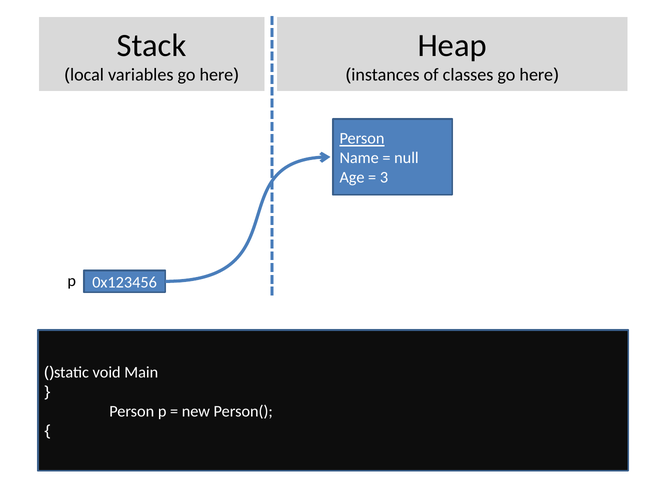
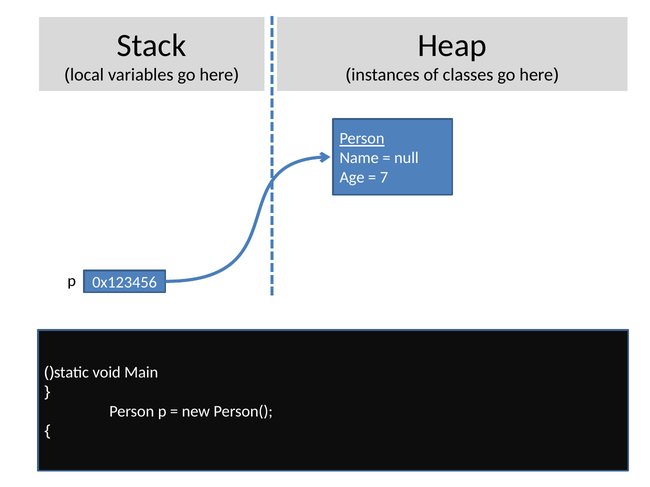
3: 3 -> 7 (384, 178)
